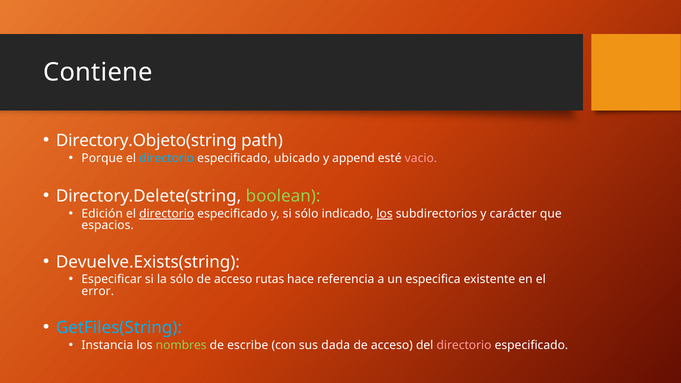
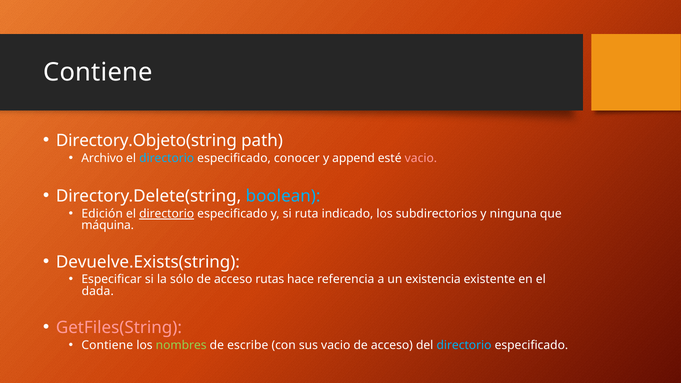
Porque: Porque -> Archivo (102, 158)
ubicado: ubicado -> conocer (297, 158)
boolean colour: light green -> light blue (283, 196)
si sólo: sólo -> ruta (307, 214)
los underline: present -> none (385, 214)
carácter: carácter -> ninguna (513, 214)
espacios: espacios -> máquina (108, 225)
especifica: especifica -> existencia (433, 280)
error: error -> dada (98, 291)
GetFiles(String colour: light blue -> pink (119, 328)
Instancia: Instancia -> Contiene (107, 345)
sus dada: dada -> vacio (336, 345)
directorio colour: pink -> light blue (464, 345)
